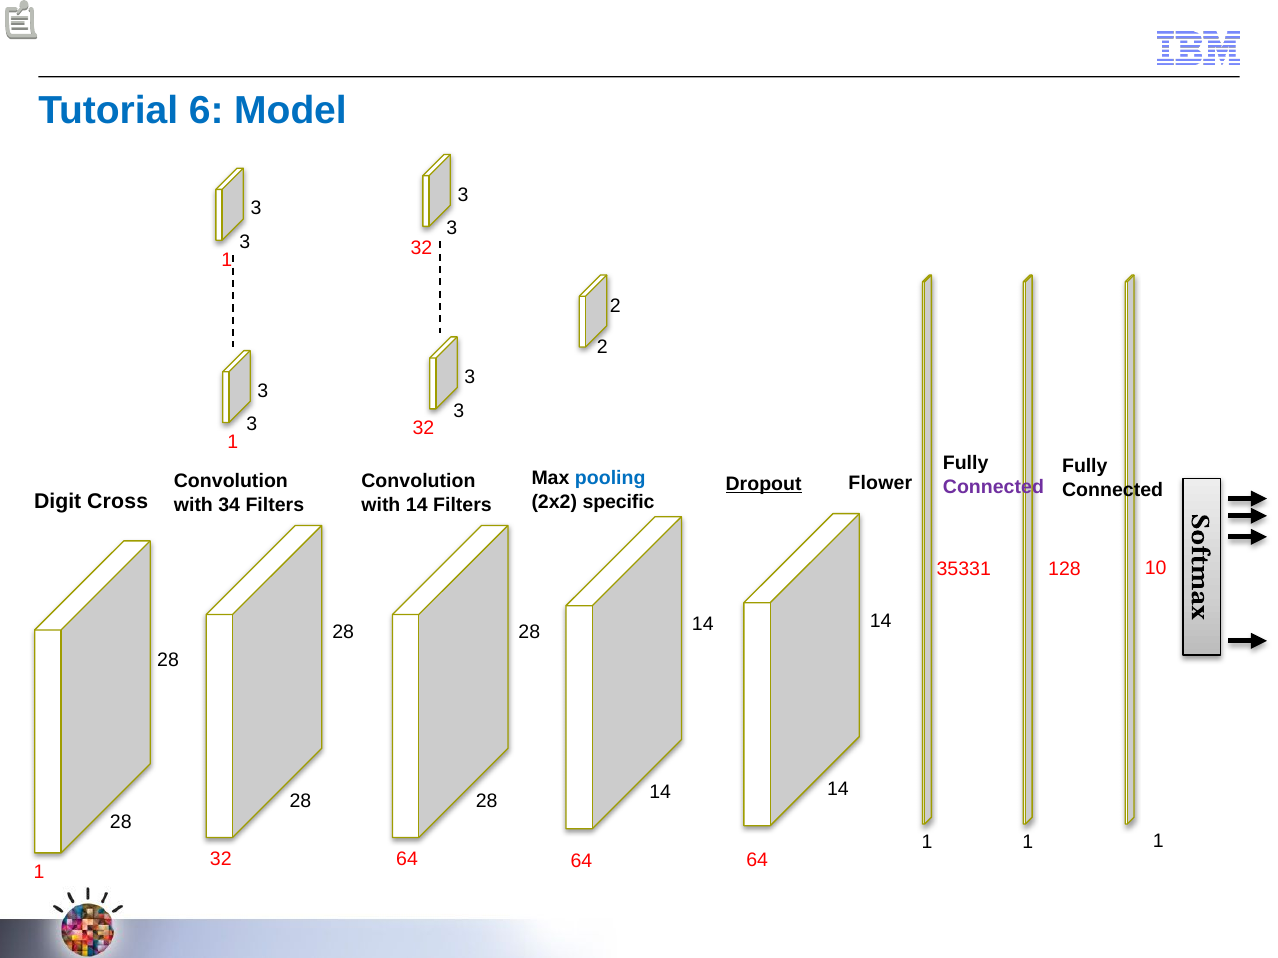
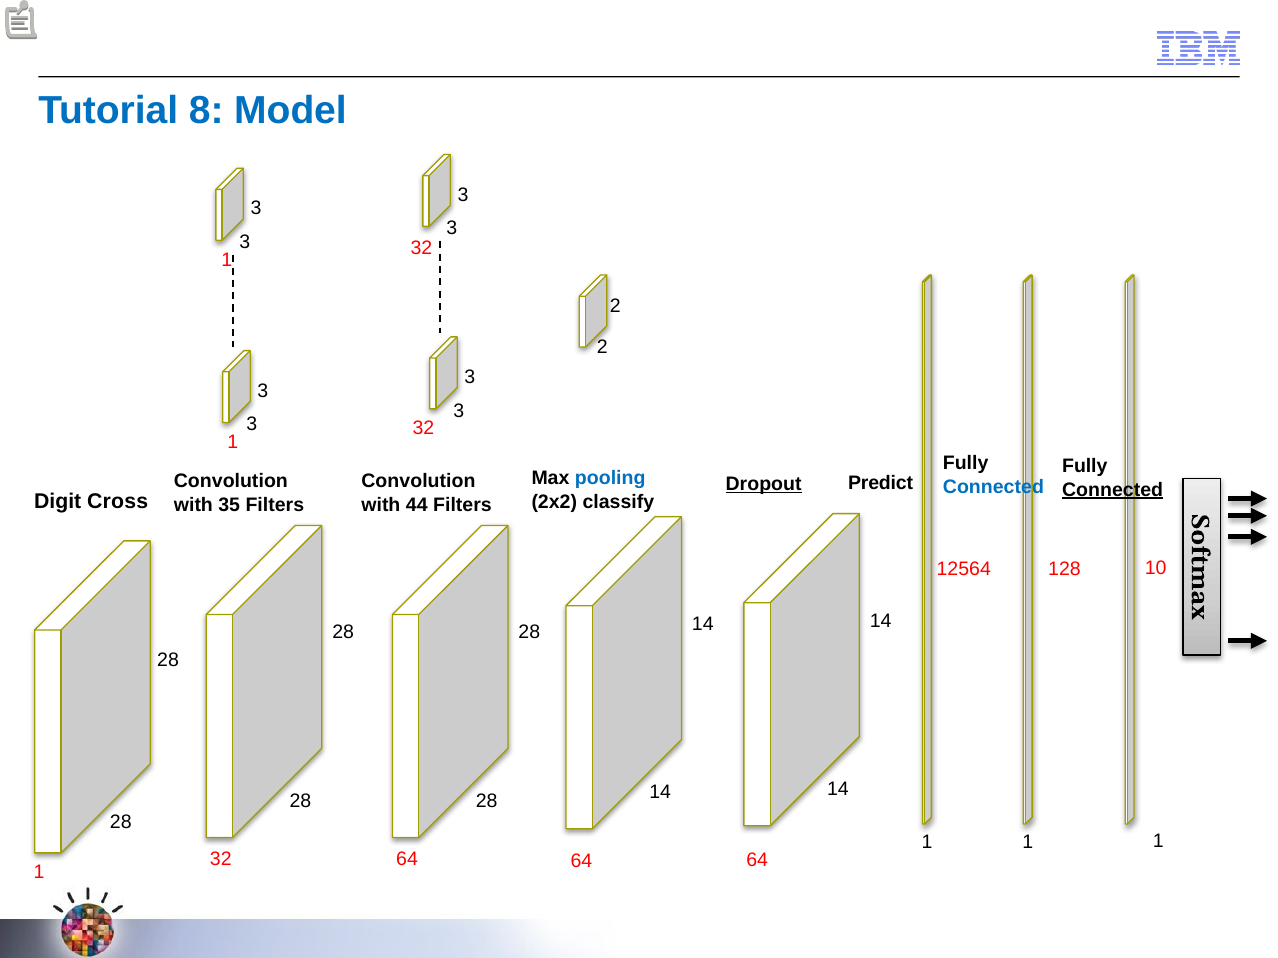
6: 6 -> 8 (206, 110)
Flower: Flower -> Predict (881, 483)
Connected colour: purple -> blue (993, 487)
Connected underline: none -> present (1113, 490)
specific: specific -> classify (618, 502)
34: 34 -> 35 (229, 505)
with 14: 14 -> 44 (417, 505)
35331: 35331 -> 12564 (964, 569)
